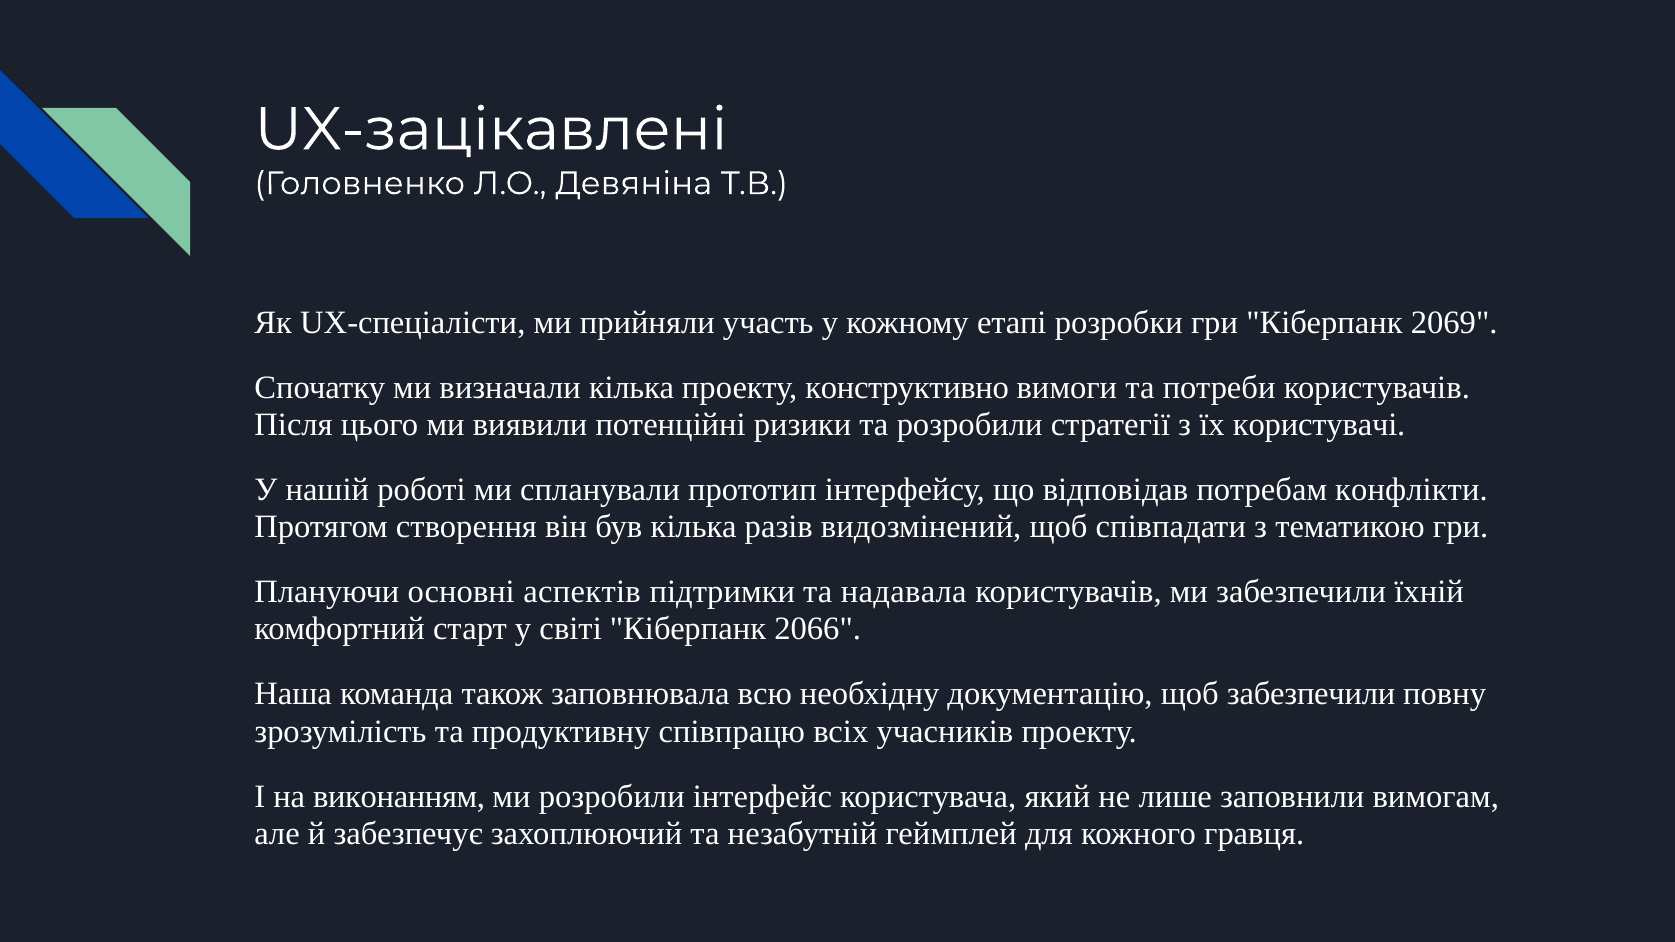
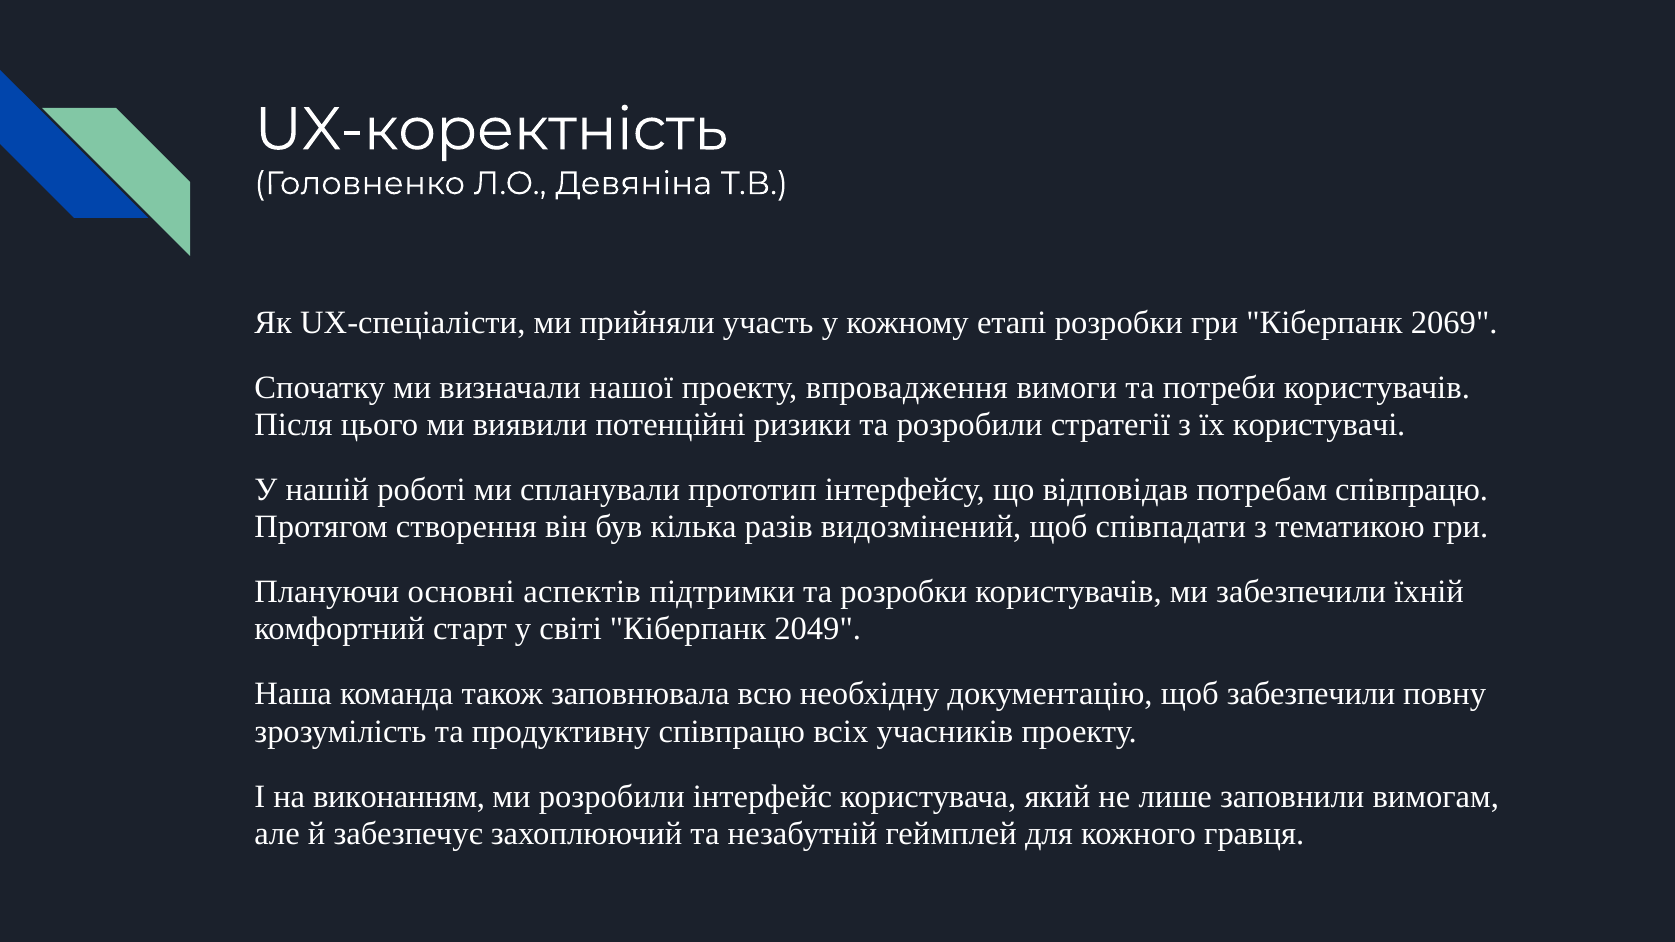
UX-зацікавлені: UX-зацікавлені -> UX-коректність (491, 130)
визначали кілька: кілька -> нашої (631, 388)
конструктивно: конструктивно -> впровадження (907, 388)
потребам конфлікти: конфлікти -> співпрацю (1412, 490)
та надавала: надавала -> розробки (904, 592)
2066: 2066 -> 2049 (818, 629)
